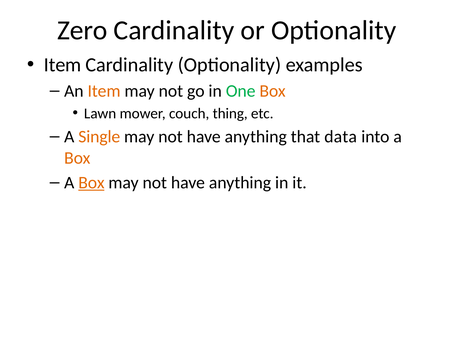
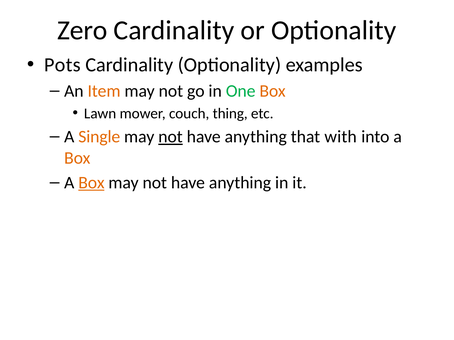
Item: Item -> Pots (62, 65)
not underline: none -> present (170, 137)
data: data -> with (341, 137)
